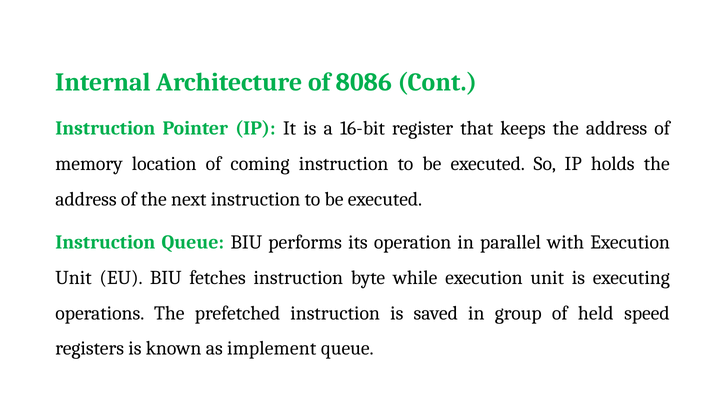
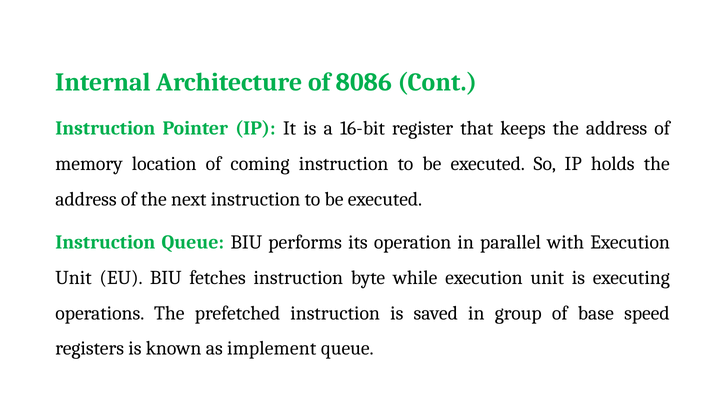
held: held -> base (596, 313)
